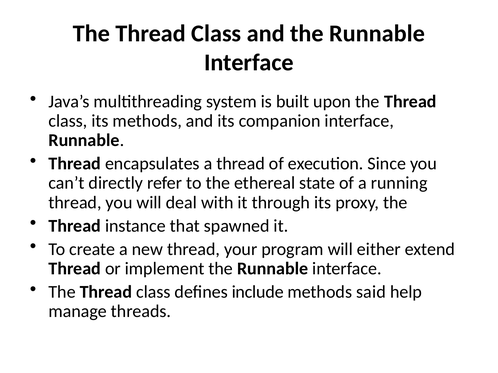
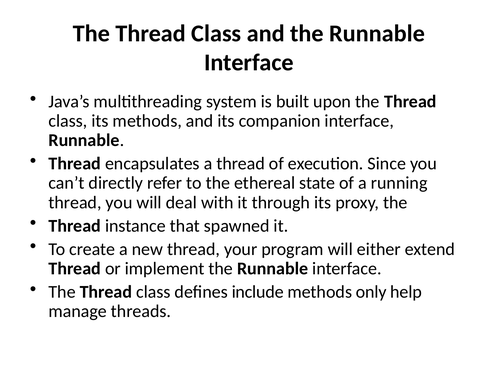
said: said -> only (371, 292)
